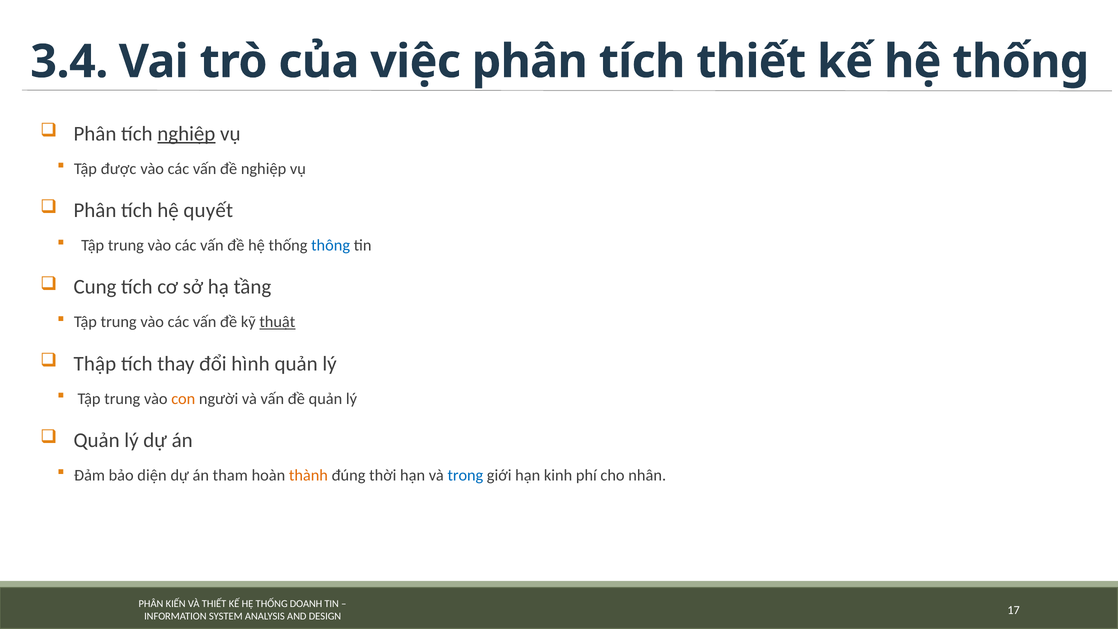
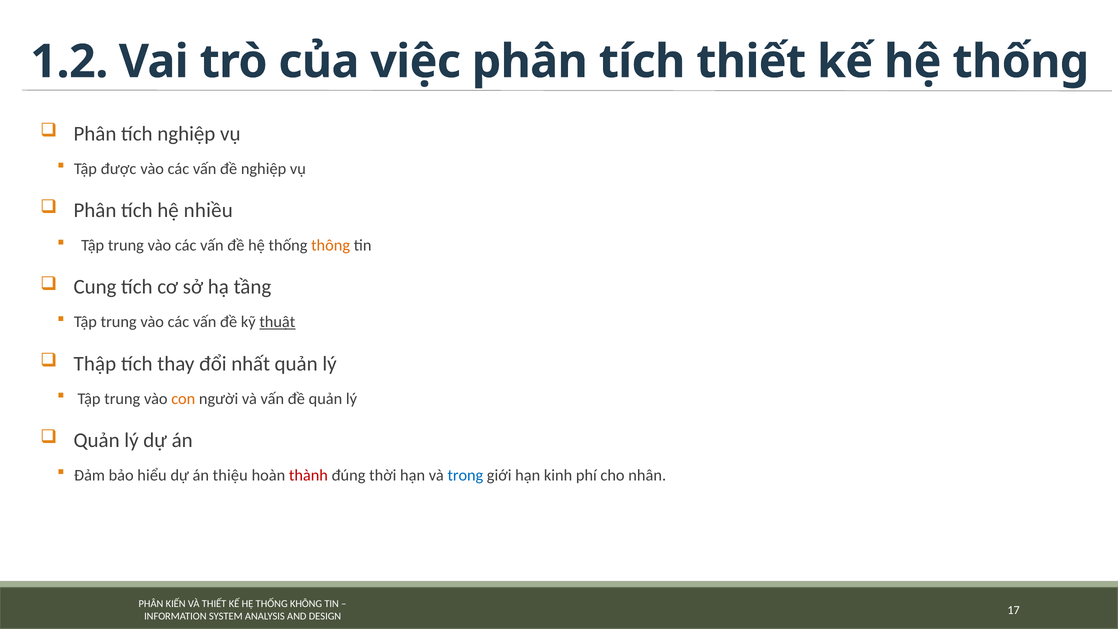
3.4: 3.4 -> 1.2 (69, 62)
nghiệp underline: present -> none (186, 134)
quyết: quyết -> nhiều (208, 210)
thông colour: blue -> orange (331, 245)
hình: hình -> nhất (251, 364)
diện: diện -> hiểu (152, 475)
tham: tham -> thiệu (230, 475)
thành colour: orange -> red (308, 475)
DOANH: DOANH -> KHÔNG (306, 604)
